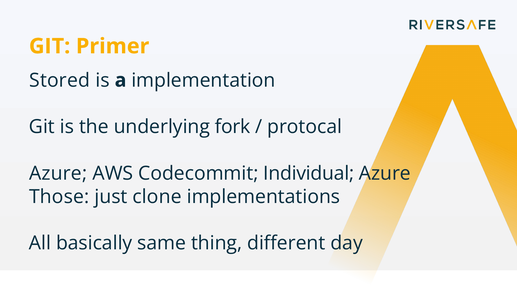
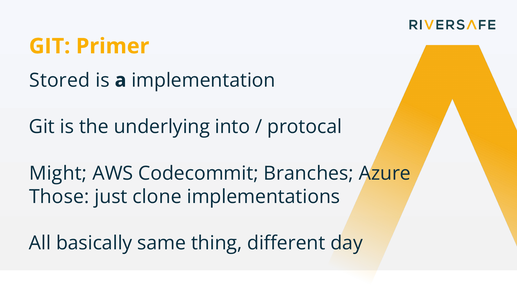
fork: fork -> into (233, 127)
Azure: Azure -> Might (58, 173)
Individual: Individual -> Branches (309, 173)
